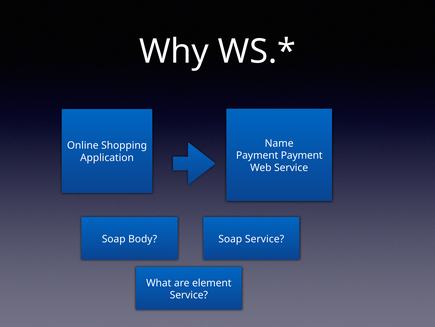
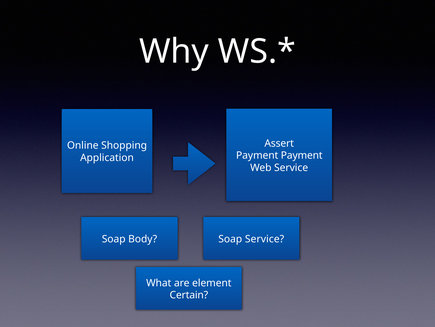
Name: Name -> Assert (279, 143)
Service: Service -> Certain (189, 295)
